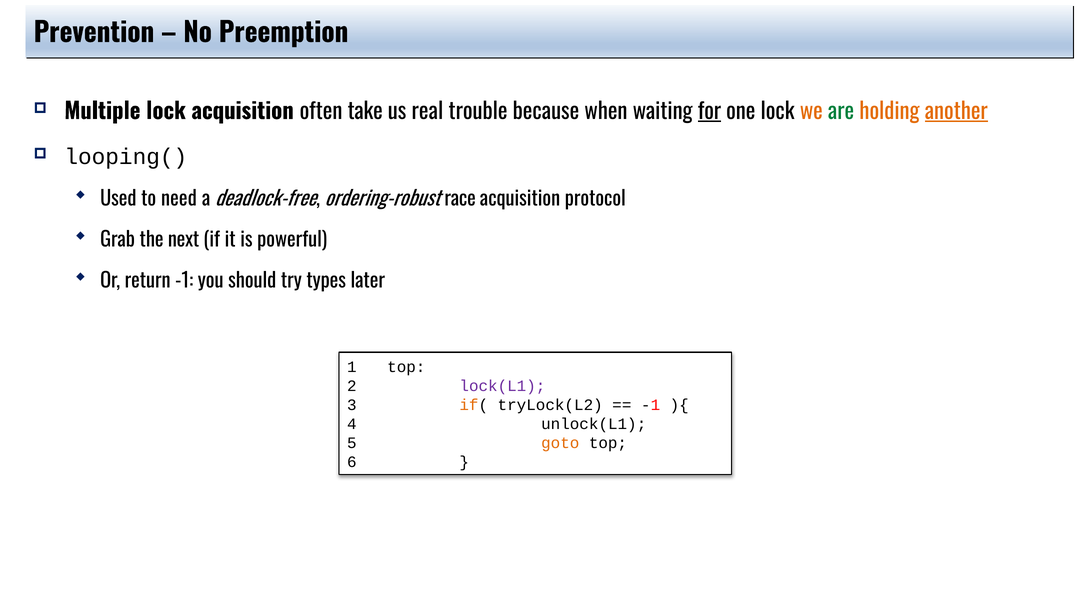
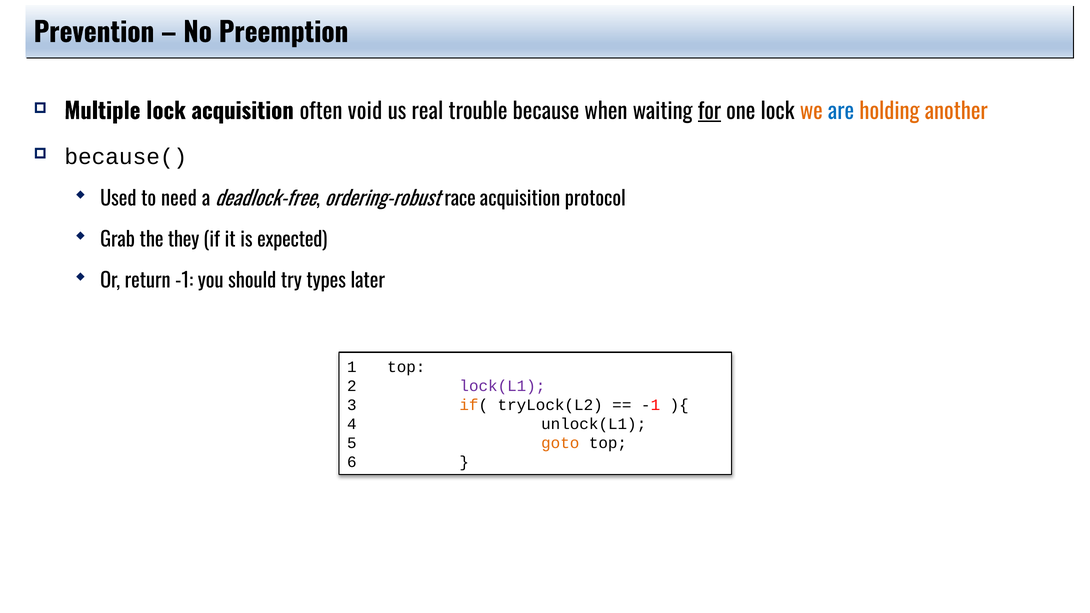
take: take -> void (365, 112)
are colour: green -> blue (841, 112)
another underline: present -> none (956, 112)
looping(: looping( -> because( (126, 157)
next: next -> they (184, 240)
powerful: powerful -> expected (292, 240)
